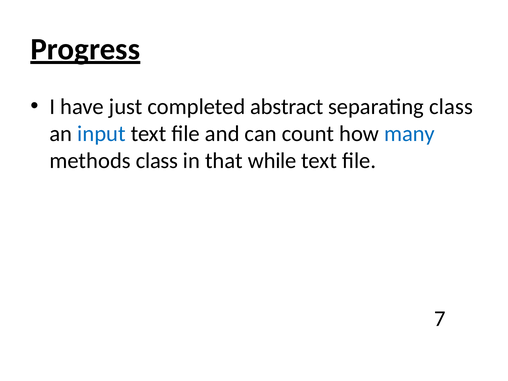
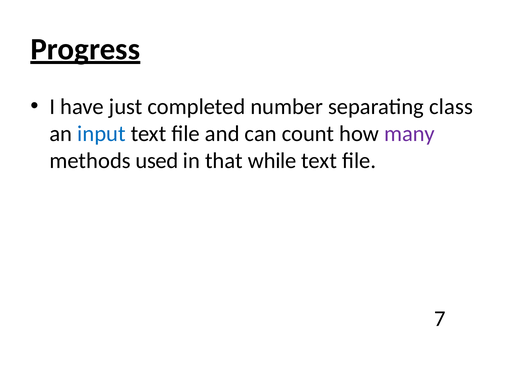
abstract: abstract -> number (287, 107)
many colour: blue -> purple (410, 134)
methods class: class -> used (157, 161)
